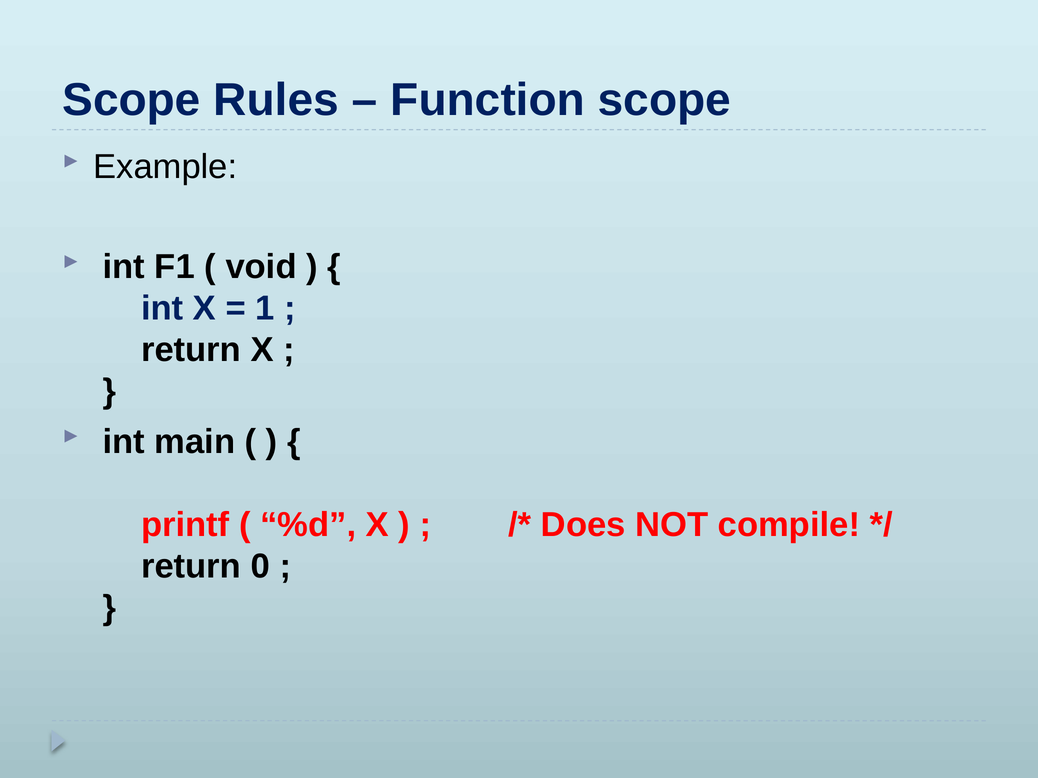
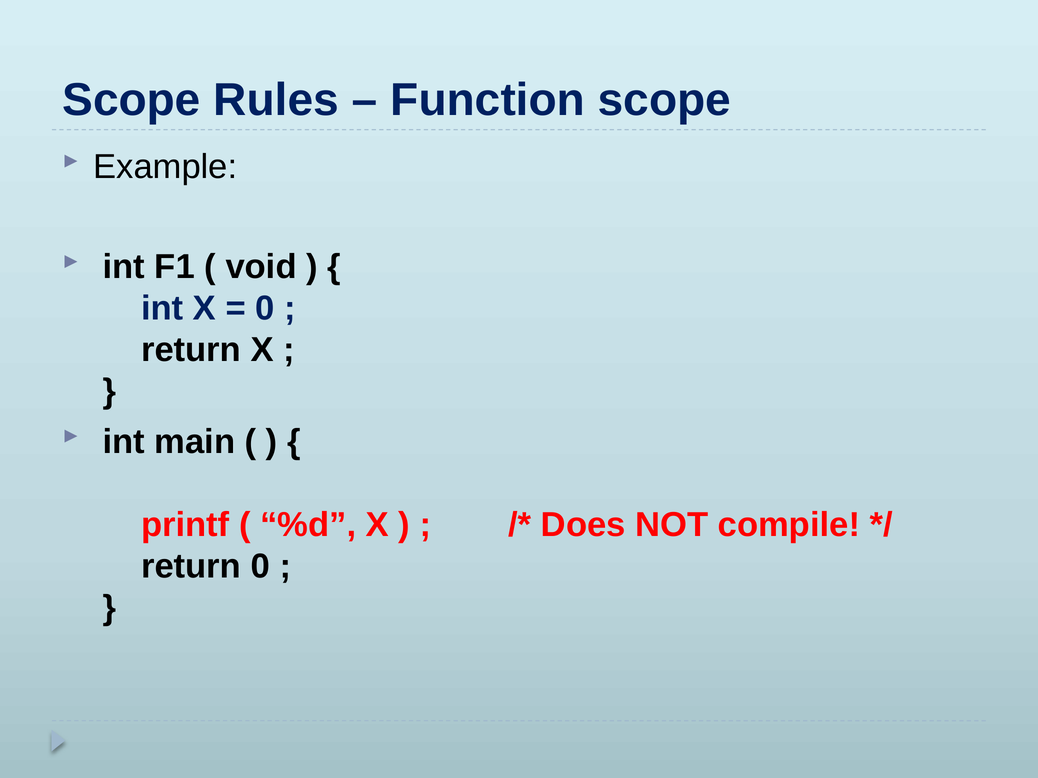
1: 1 -> 0 (265, 309)
